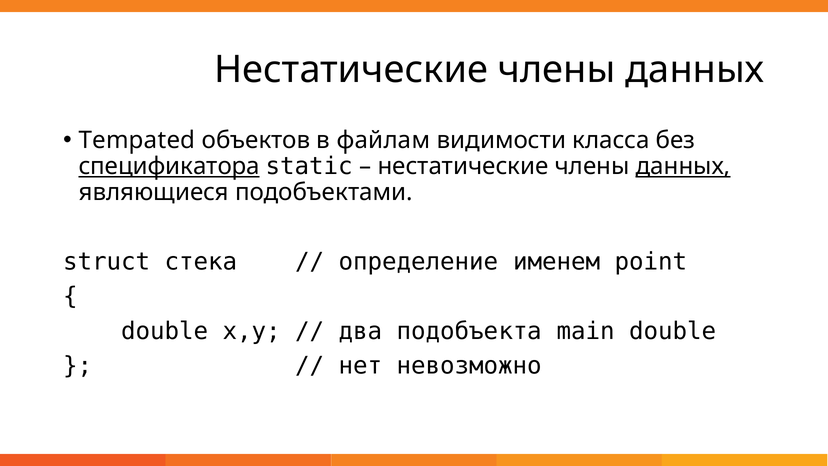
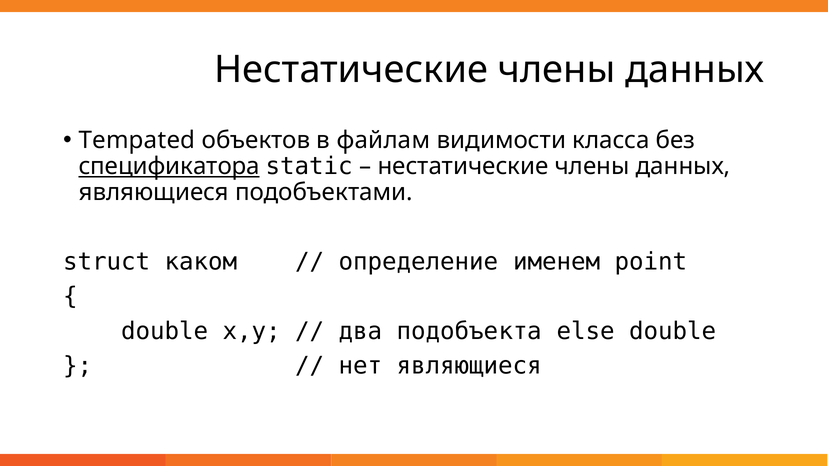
данных underline: present -> none (683, 166)
стека: стека -> каком (201, 262)
main: main -> else (586, 331)
нет невозможно: невозможно -> являющиеся (469, 366)
